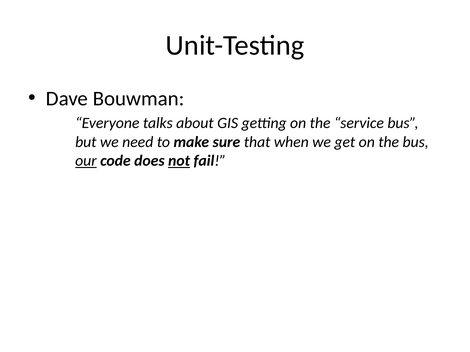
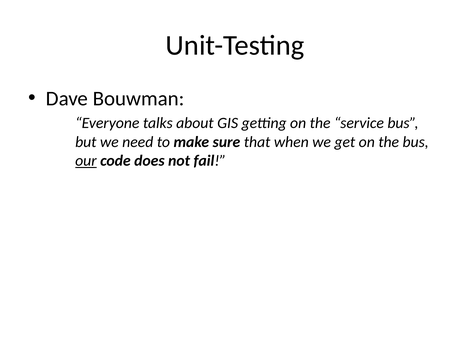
not underline: present -> none (179, 161)
